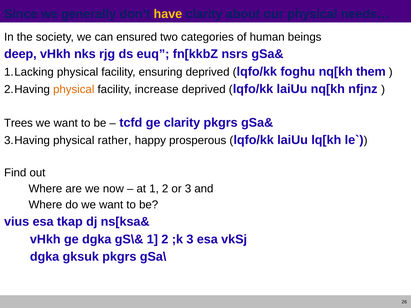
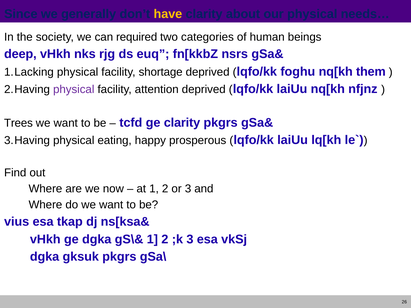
ensured: ensured -> required (137, 37)
ensuring: ensuring -> shortage (161, 72)
physical colour: orange -> purple (74, 90)
increase: increase -> attention (157, 90)
rather: rather -> eating (115, 141)
